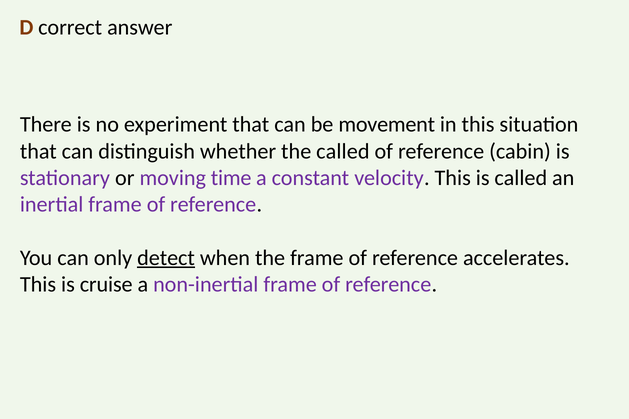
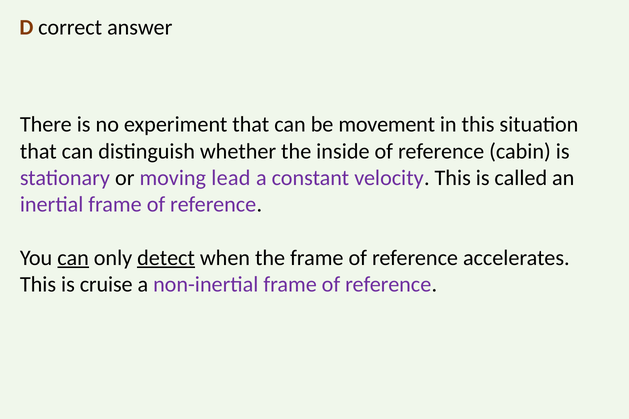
the called: called -> inside (343, 151)
time: time -> lead (231, 178)
can underline: none -> present (73, 258)
